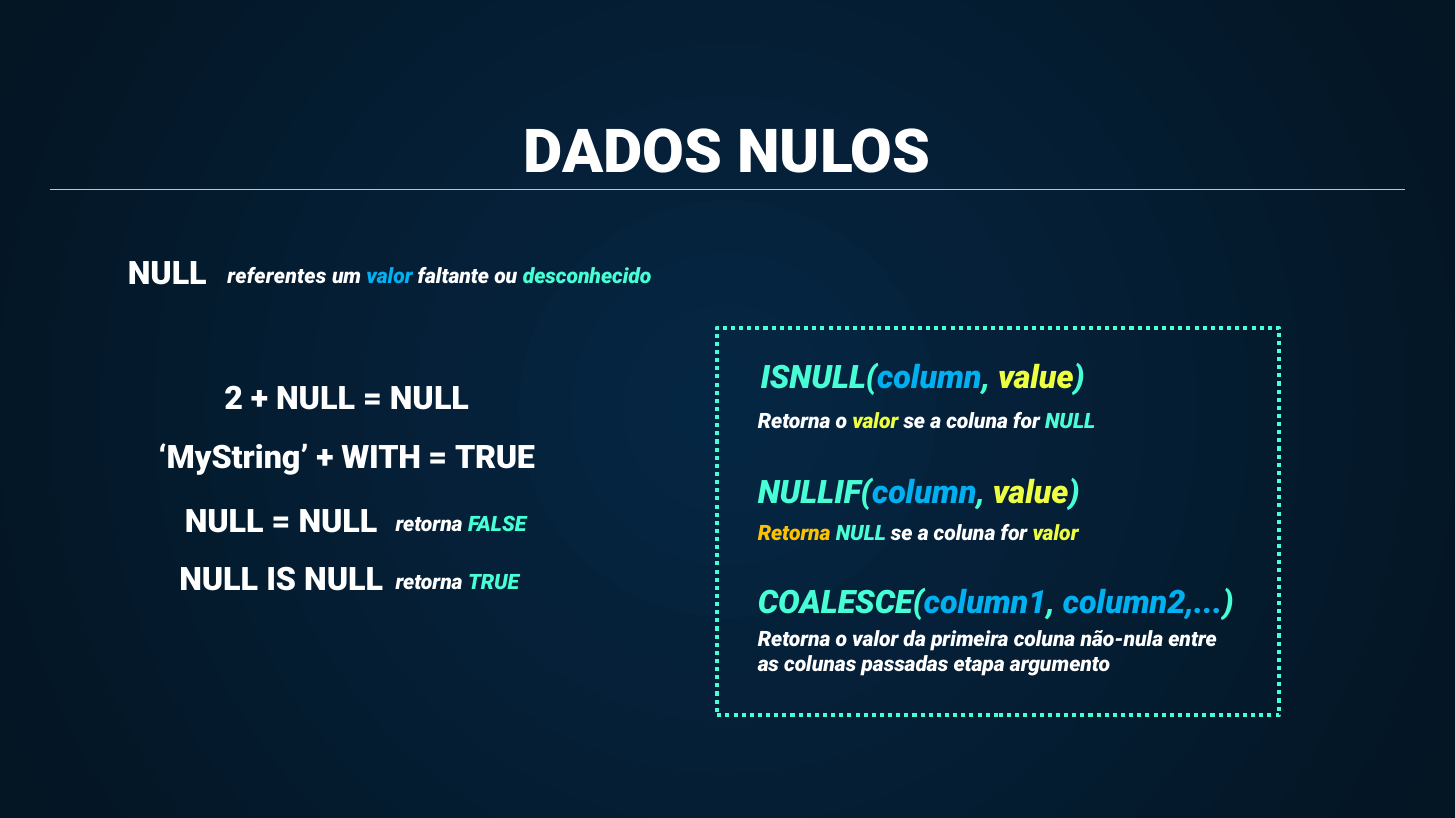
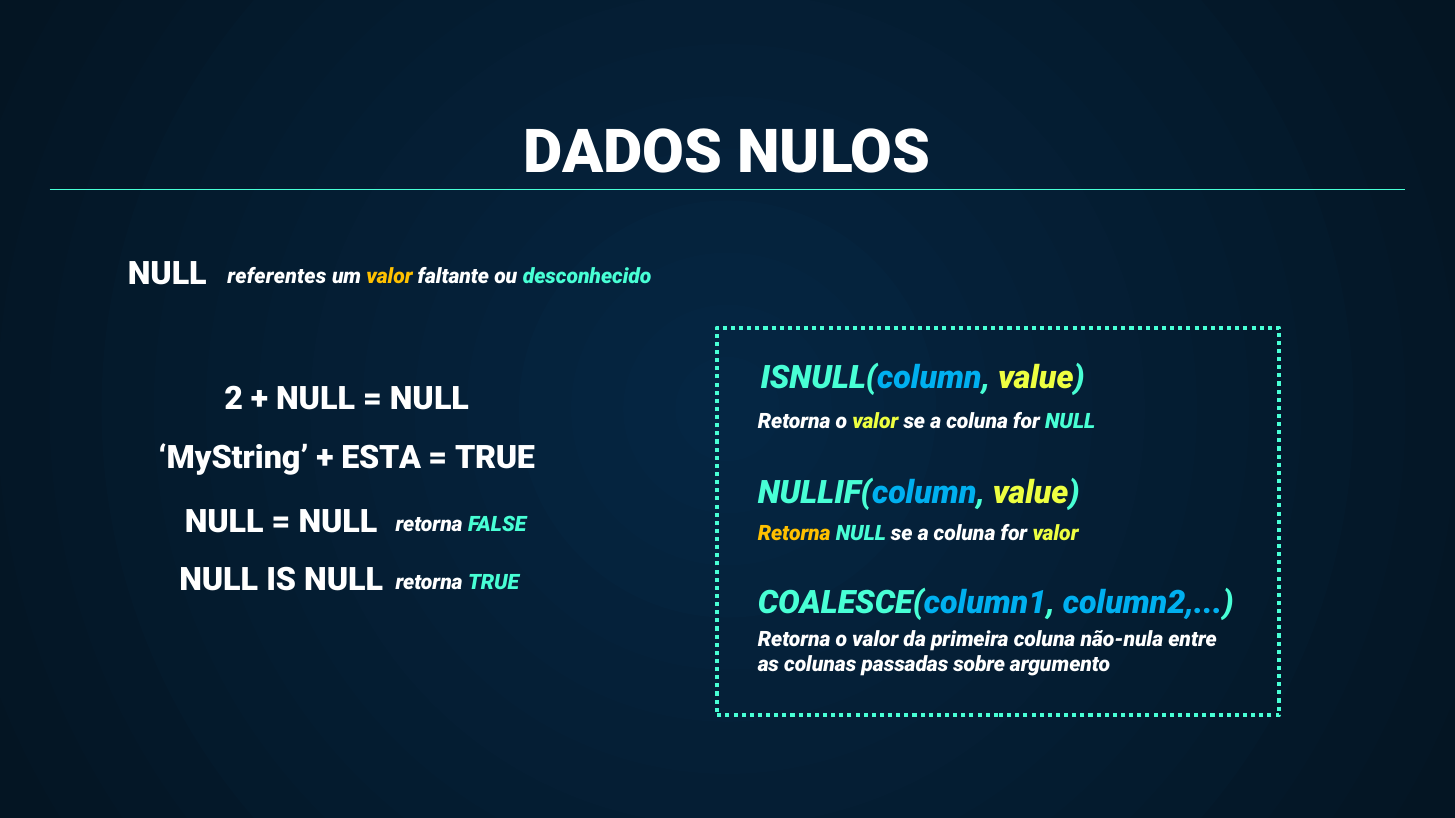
valor colour: light blue -> yellow (389, 277)
WITH: WITH -> ESTA (381, 458)
etapa: etapa -> sobre (979, 665)
